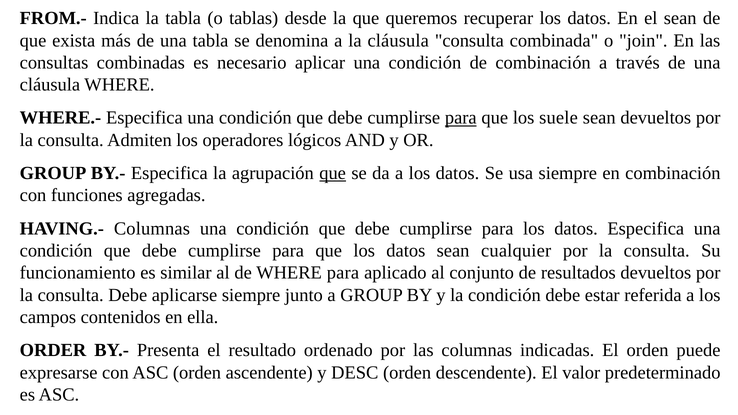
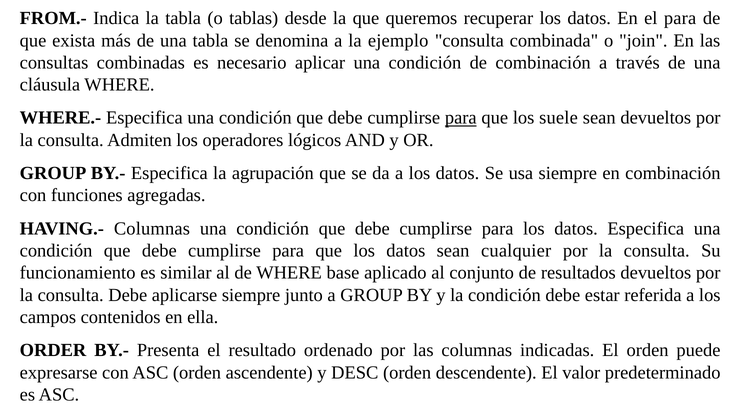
el sean: sean -> para (680, 18)
la cláusula: cláusula -> ejemplo (398, 40)
que underline: present -> none (333, 173)
WHERE para: para -> base (343, 273)
